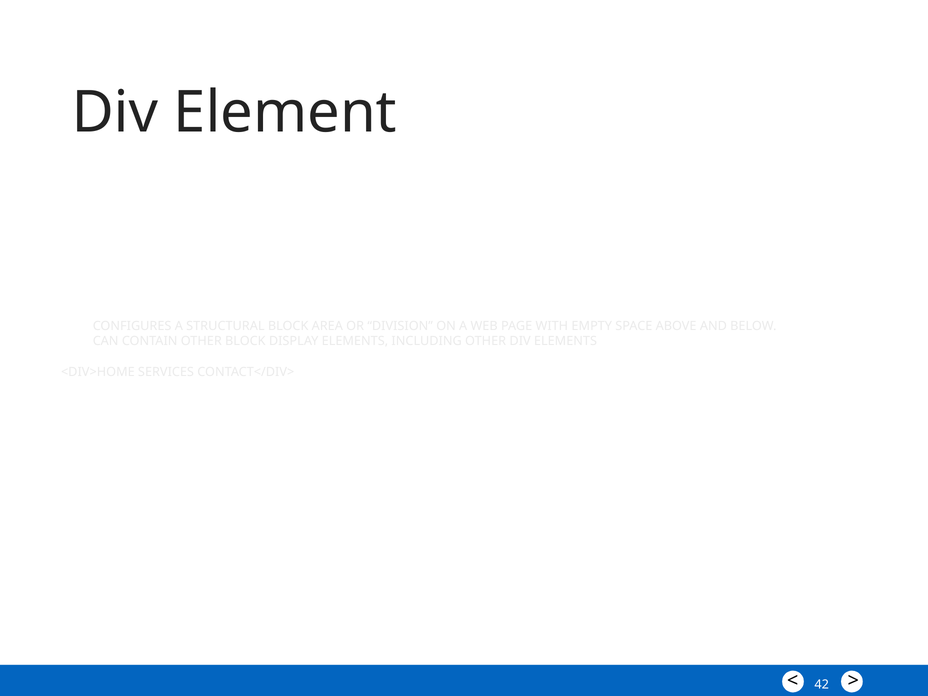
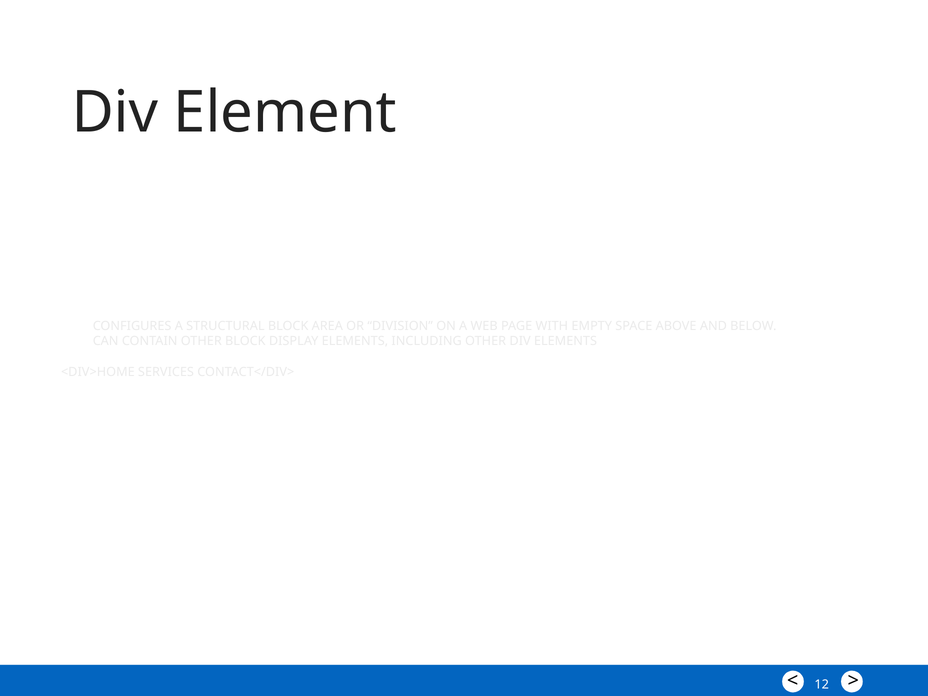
42: 42 -> 12 (822, 685)
